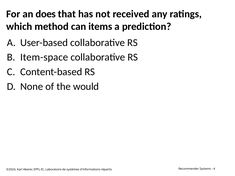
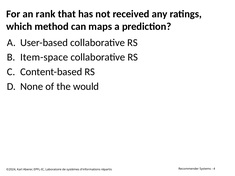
does: does -> rank (46, 14)
items: items -> maps (100, 27)
